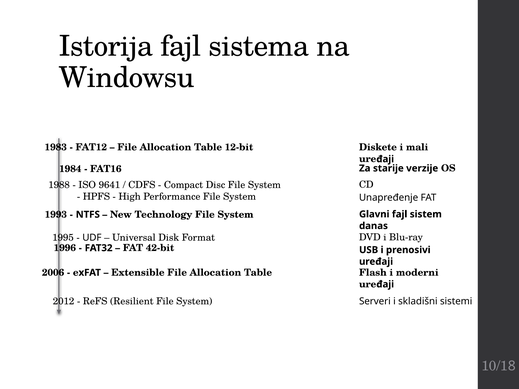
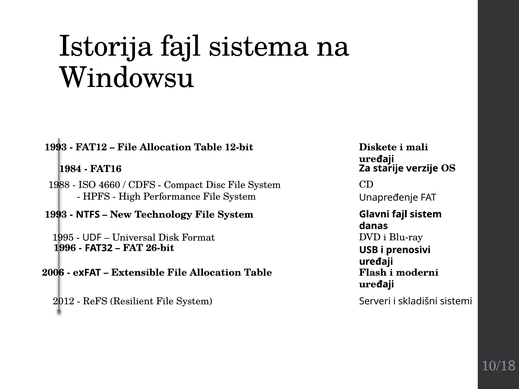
1983: 1983 -> 1993 (56, 148)
9641: 9641 -> 4660 (109, 185)
42-bit: 42-bit -> 26-bit (160, 248)
